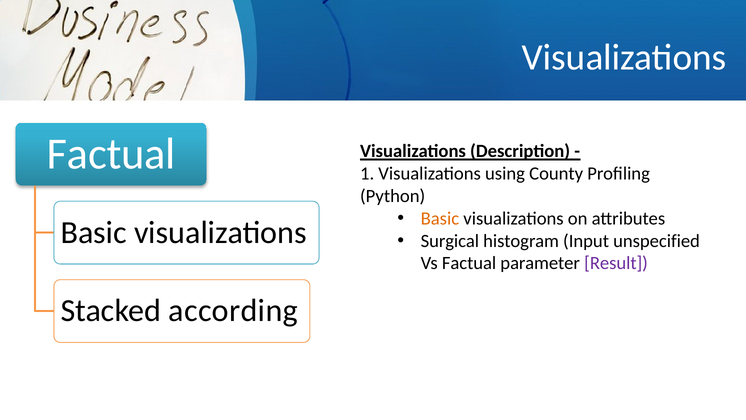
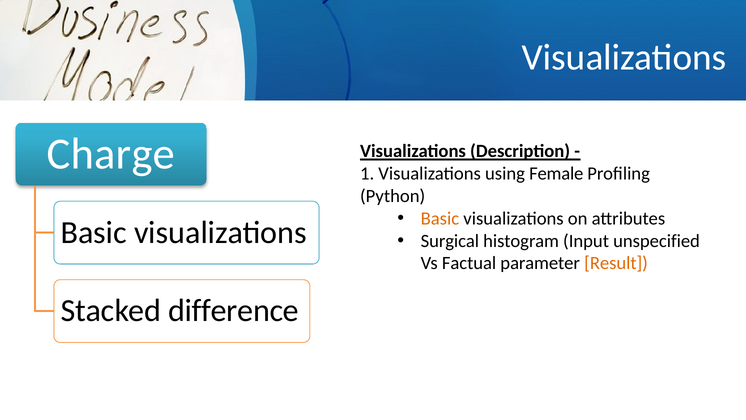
Factual: Factual -> Charge (111, 154)
County: County -> Female (556, 174)
Result colour: purple -> orange (616, 263)
according: according -> difference (233, 311)
